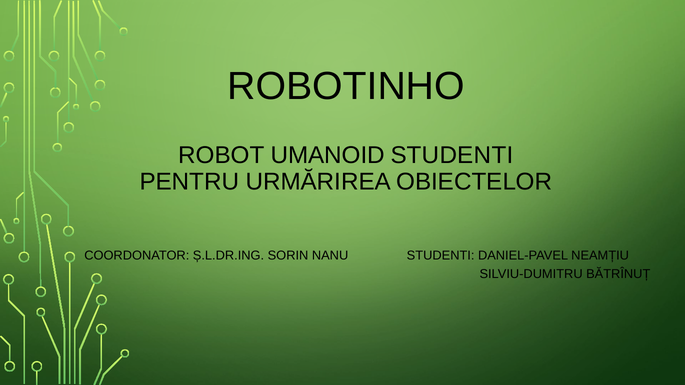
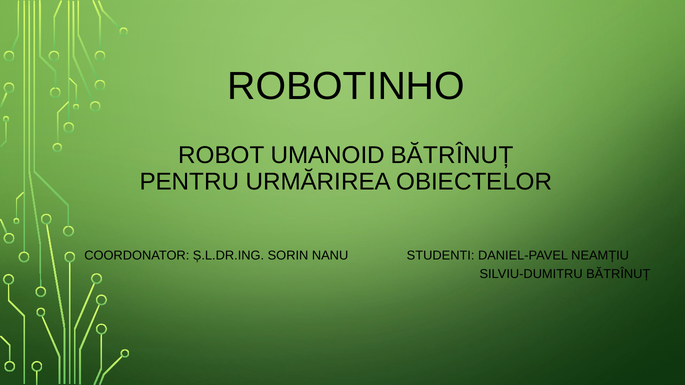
UMANOID STUDENTI: STUDENTI -> BĂTRÎNUȚ (452, 156)
